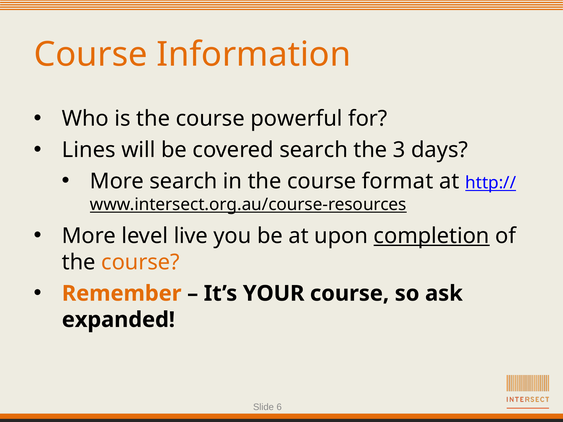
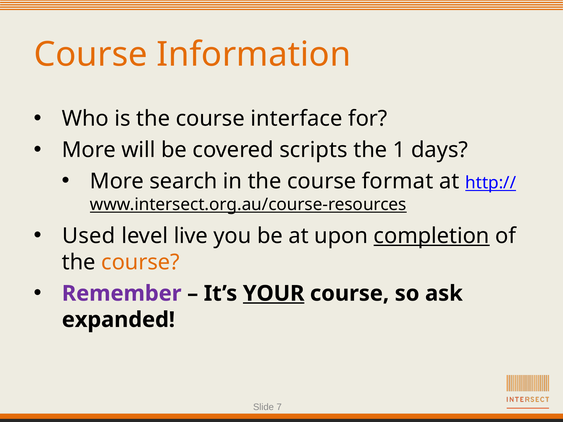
powerful: powerful -> interface (296, 119)
Lines: Lines -> More (89, 150)
covered search: search -> scripts (314, 150)
3: 3 -> 1 (399, 150)
More: More -> Used (89, 236)
Remember colour: orange -> purple (122, 294)
YOUR underline: none -> present (274, 294)
6: 6 -> 7 (279, 407)
